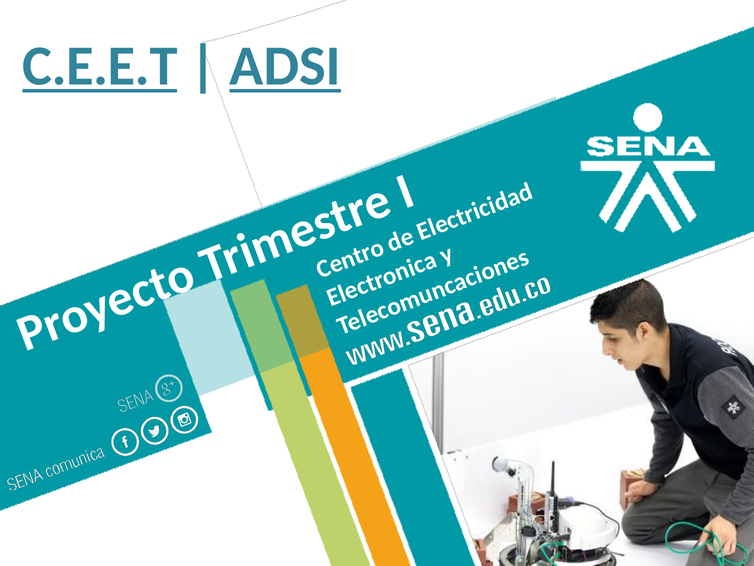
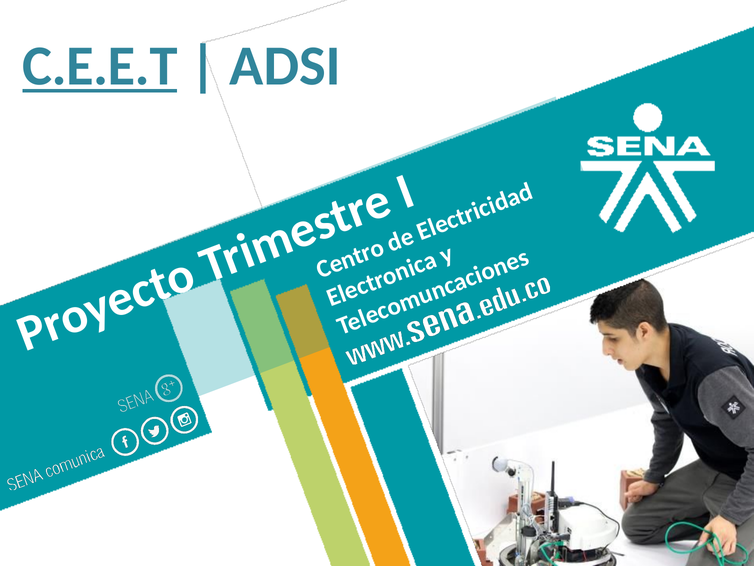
ADSI underline: present -> none (285, 66)
